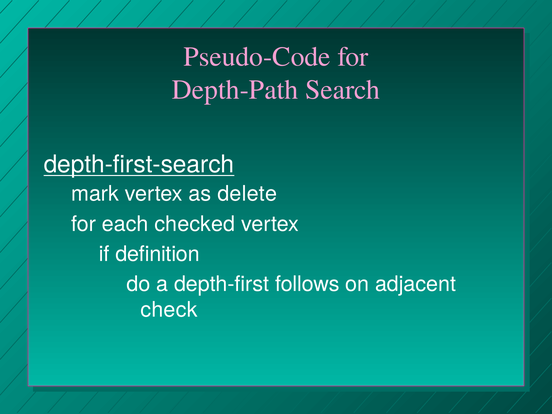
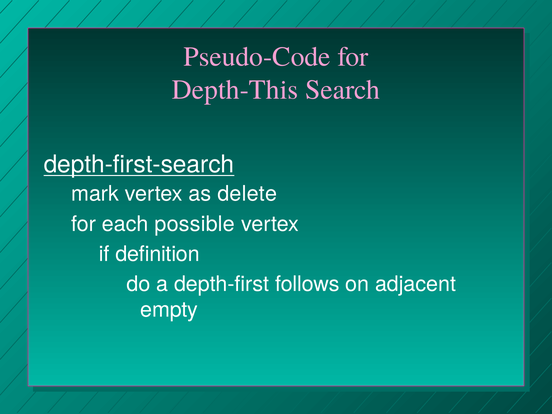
Depth-Path: Depth-Path -> Depth-This (235, 90)
checked: checked -> possible (195, 224)
check: check -> empty (169, 310)
